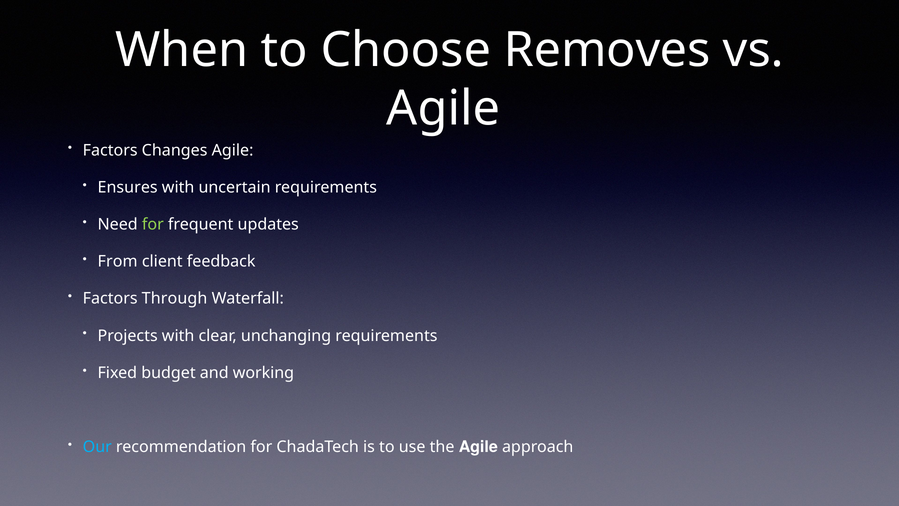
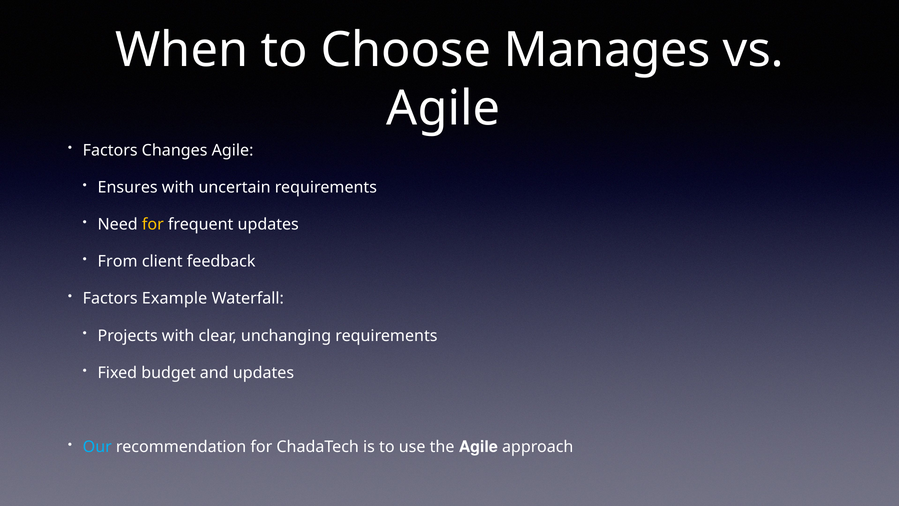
Removes: Removes -> Manages (607, 50)
for colour: light green -> yellow (153, 224)
Through: Through -> Example (175, 298)
and working: working -> updates (263, 373)
